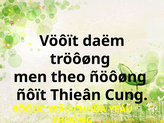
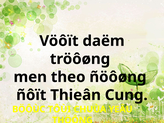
BÖÔÙC YEÂU: YEÂU -> TÔÙI (59, 109)
